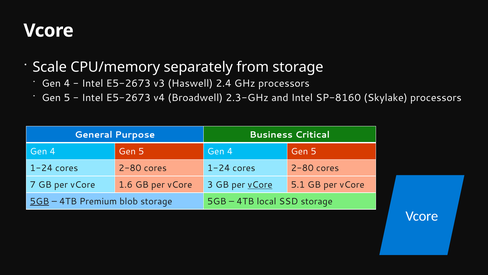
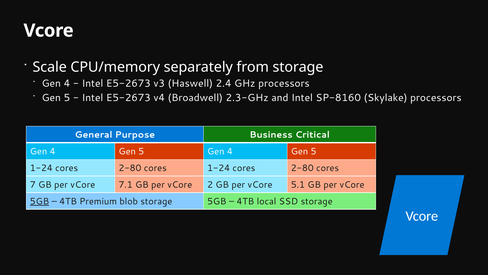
1.6: 1.6 -> 7.1 (126, 185)
3: 3 -> 2 (210, 185)
vCore underline: present -> none (260, 185)
